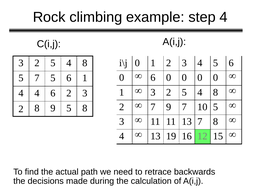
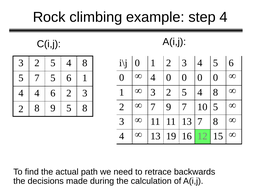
6: 6 -> 4 (153, 78)
